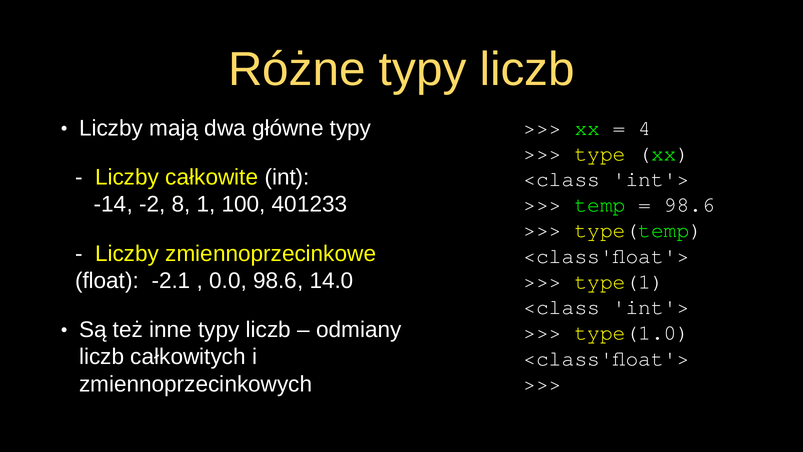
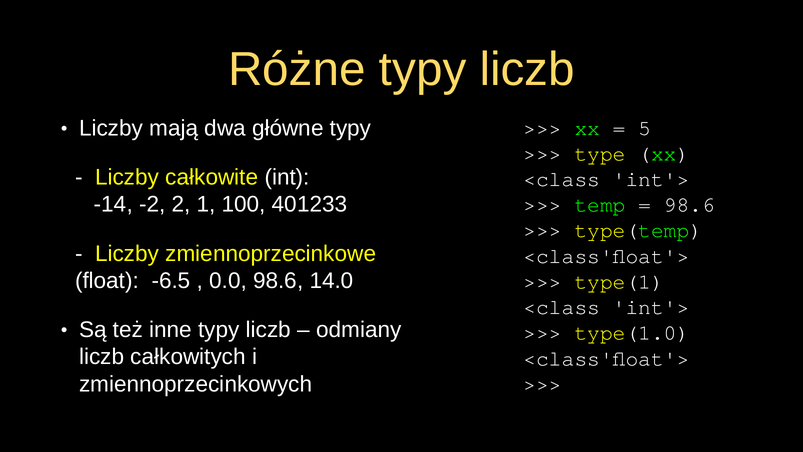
4: 4 -> 5 (645, 128)
8: 8 -> 2 (181, 204)
-2.1: -2.1 -> -6.5 (171, 281)
